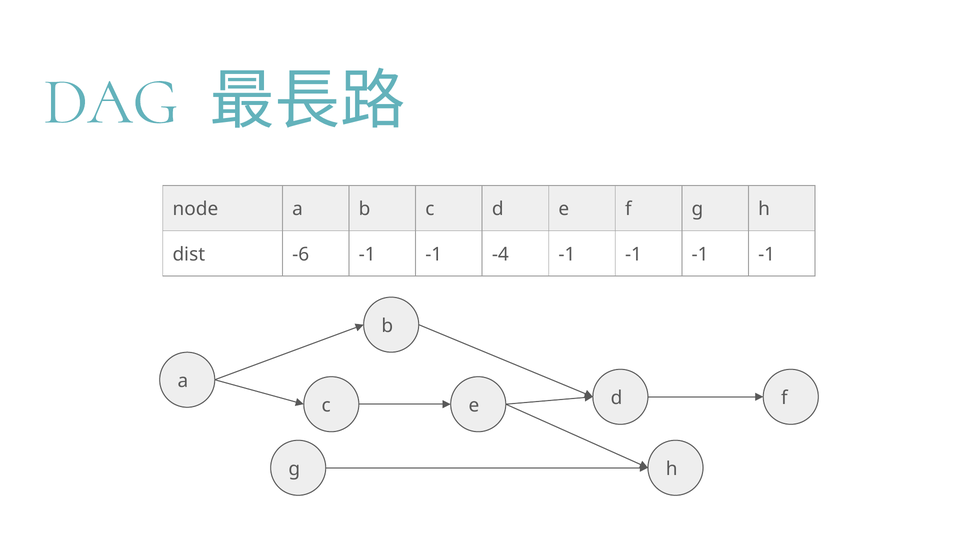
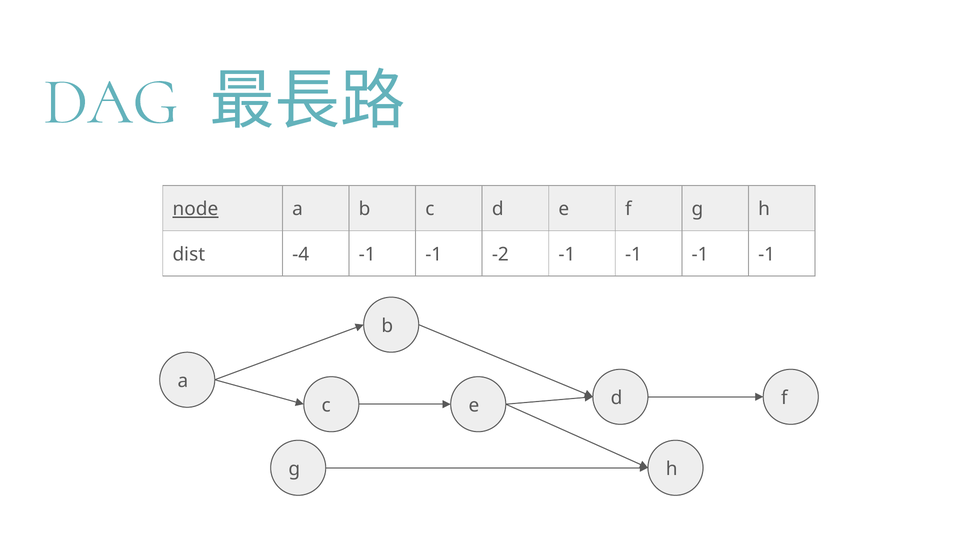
node underline: none -> present (195, 209)
-6: -6 -> -4 (301, 255)
-4: -4 -> -2 (500, 255)
